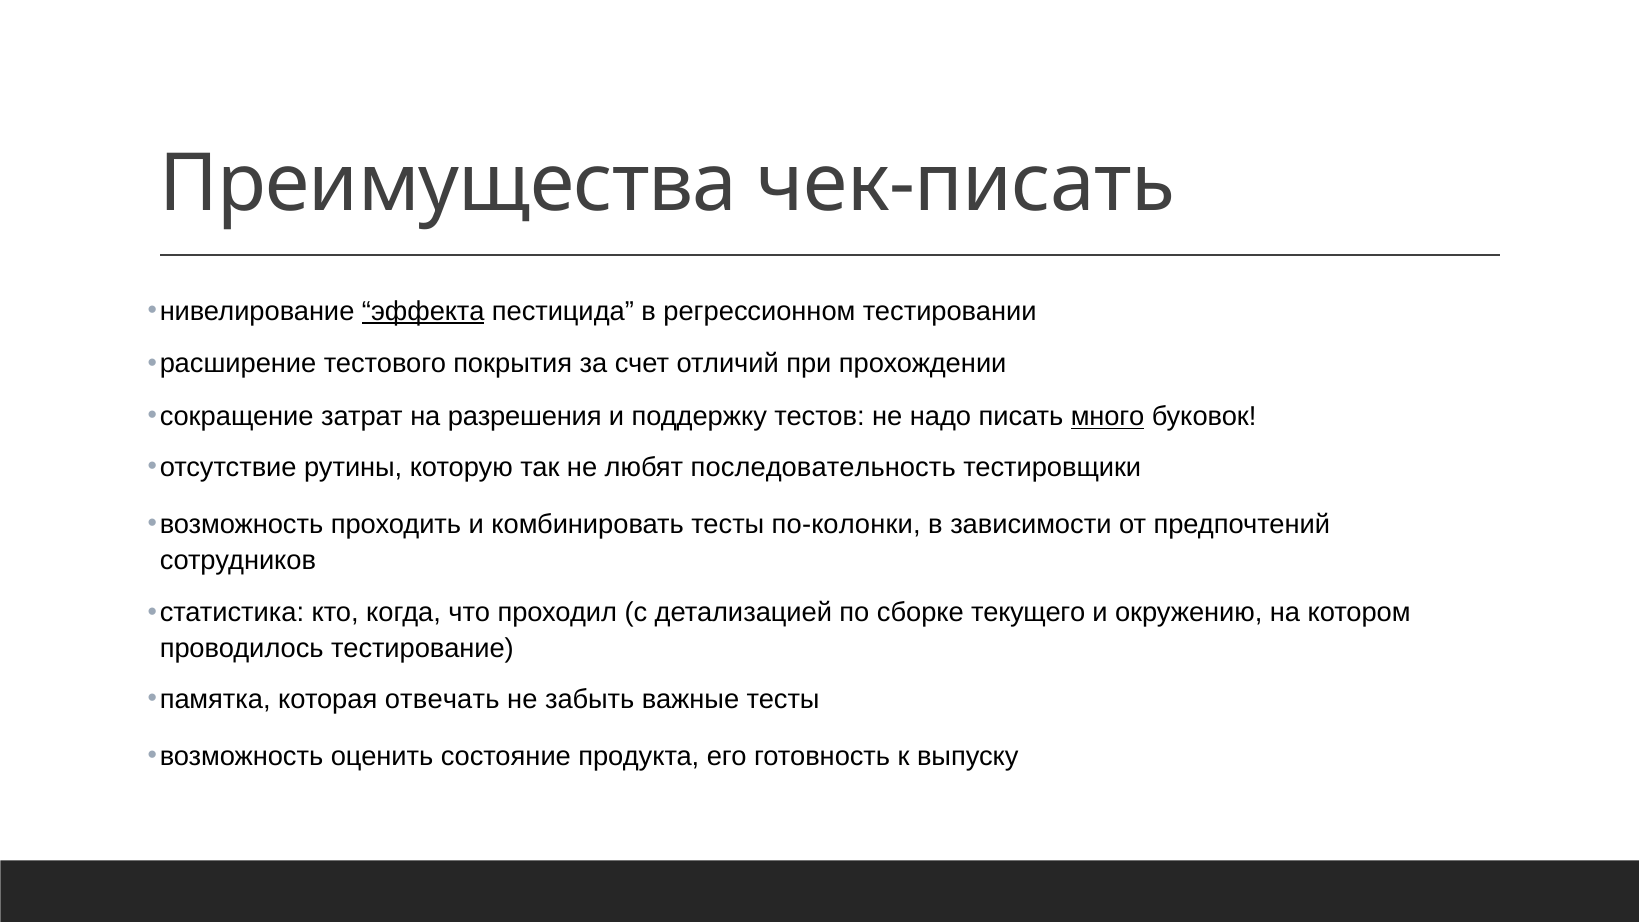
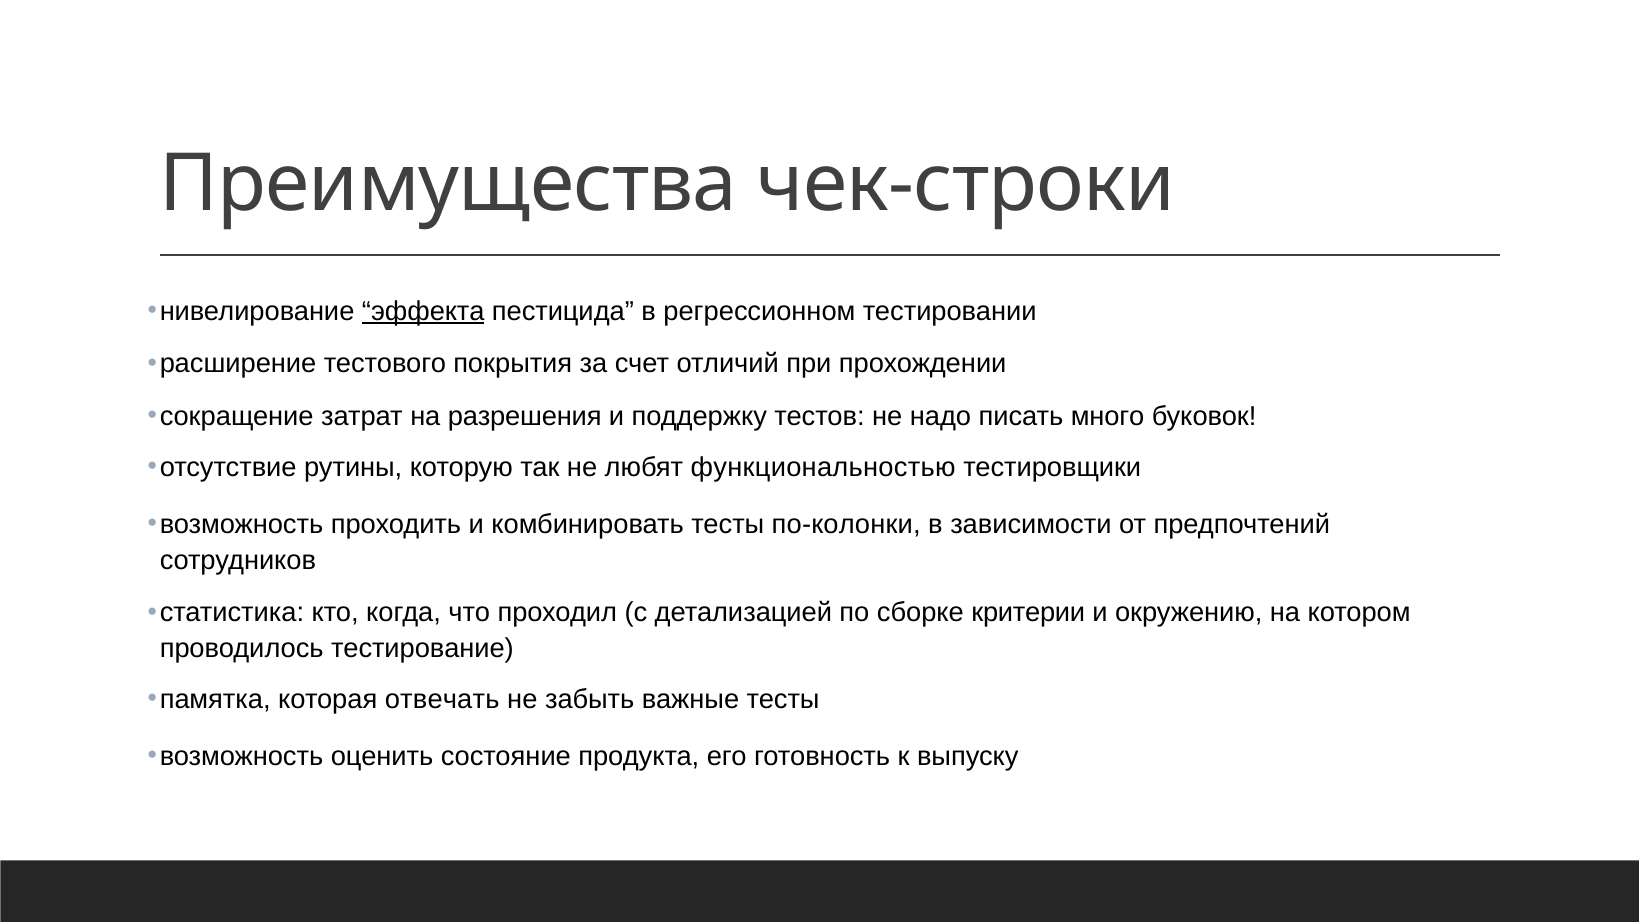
чек-писать: чек-писать -> чек-строки (966, 184)
много underline: present -> none (1108, 417)
последовательность: последовательность -> функциональностью (823, 467)
текущего: текущего -> критерии (1028, 613)
